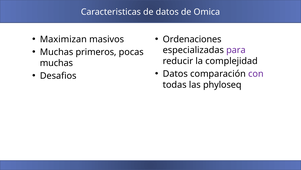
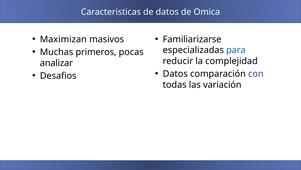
Ordenaciones: Ordenaciones -> Familiarizarse (192, 39)
para colour: purple -> blue (236, 50)
muchas: muchas -> analizar (56, 63)
phyloseq: phyloseq -> variación (222, 85)
